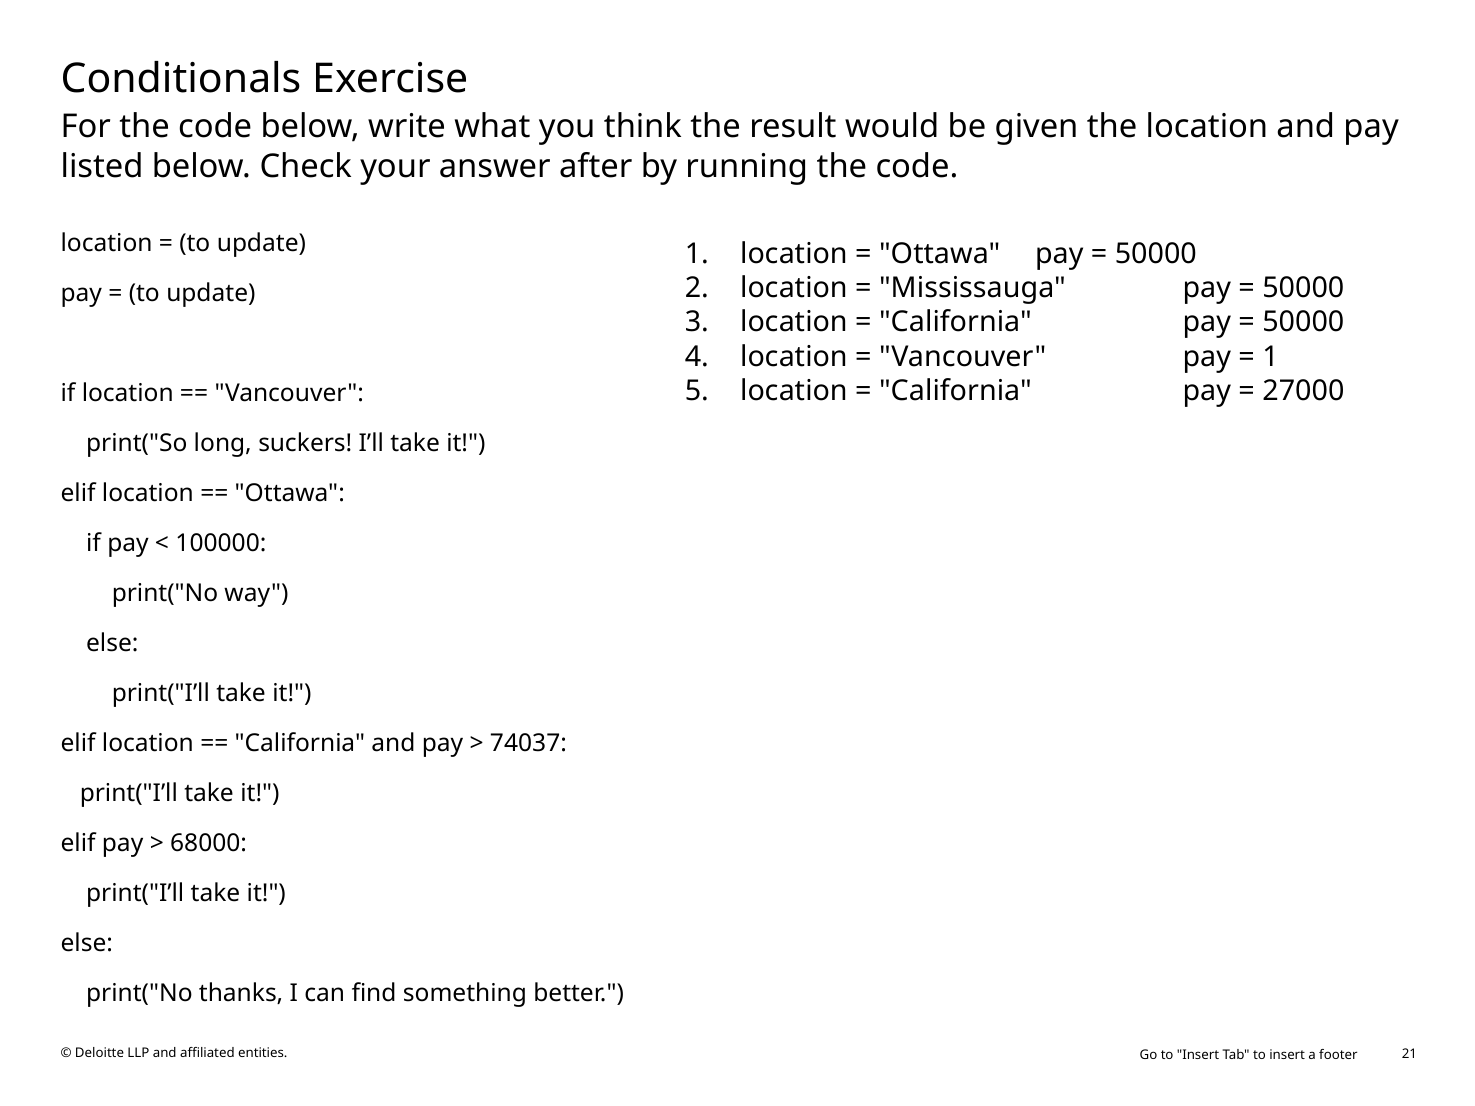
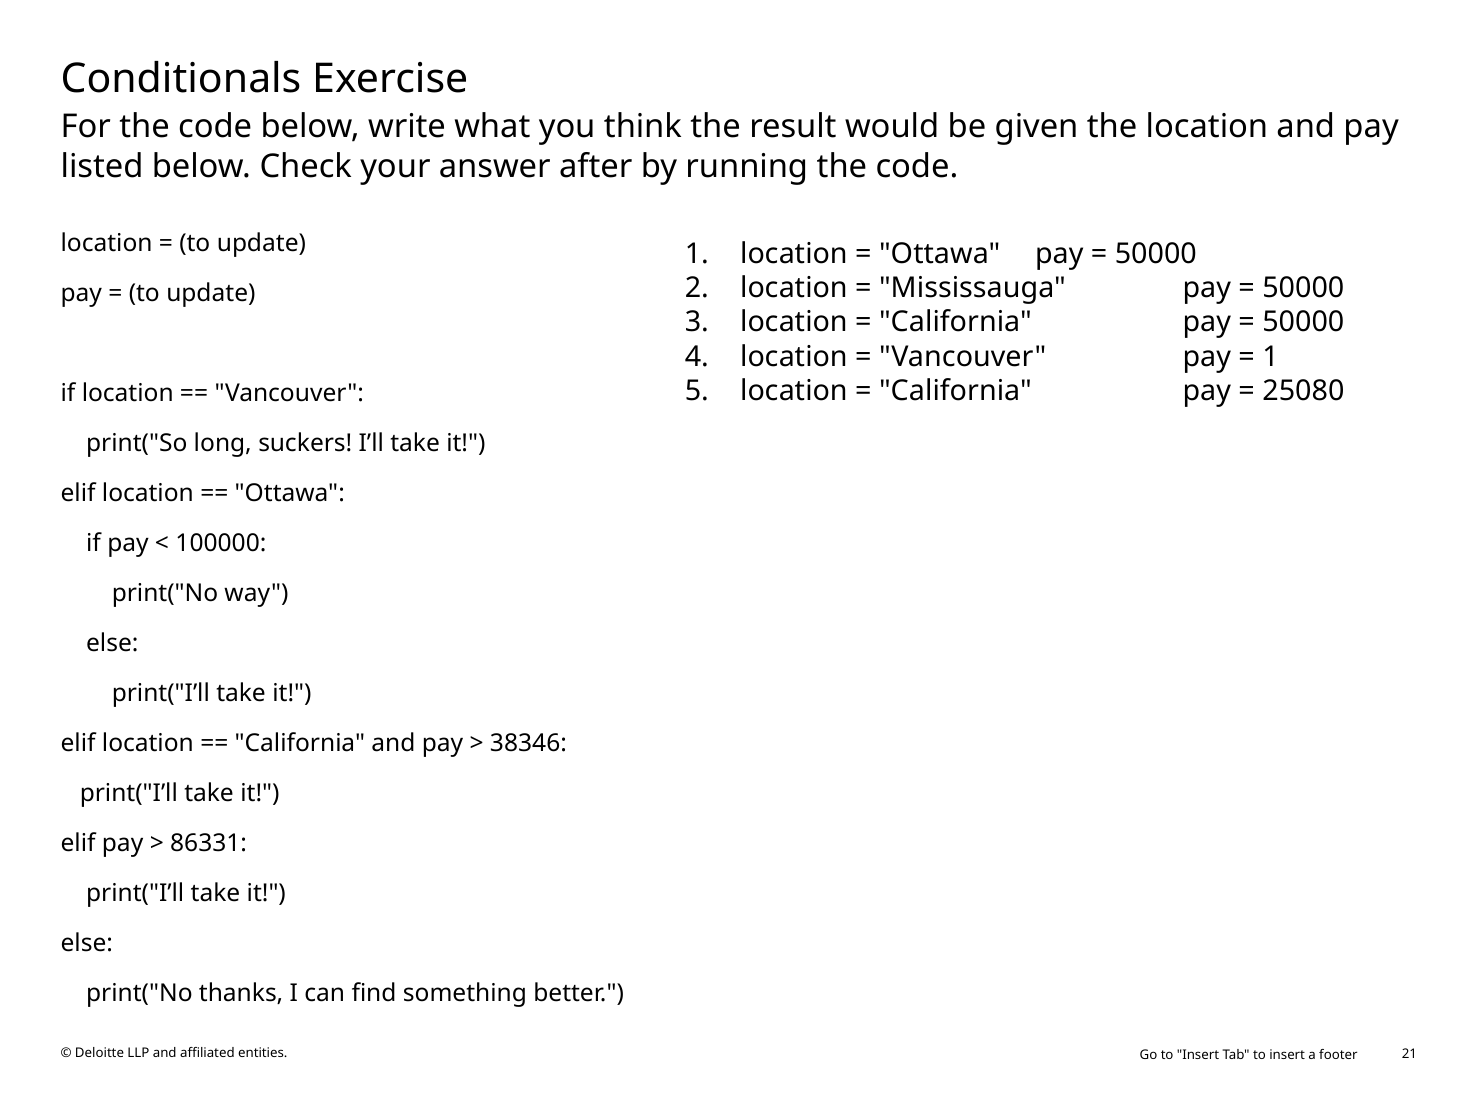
27000: 27000 -> 25080 (1303, 391)
74037: 74037 -> 38346 (528, 744)
68000: 68000 -> 86331 (209, 844)
